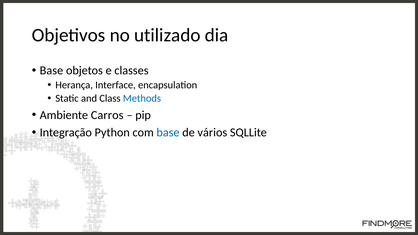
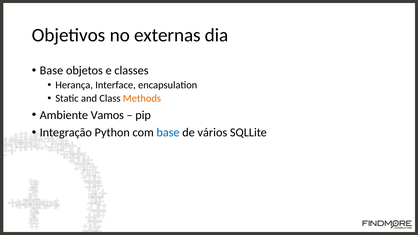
utilizado: utilizado -> externas (167, 35)
Methods colour: blue -> orange (142, 99)
Carros: Carros -> Vamos (107, 115)
